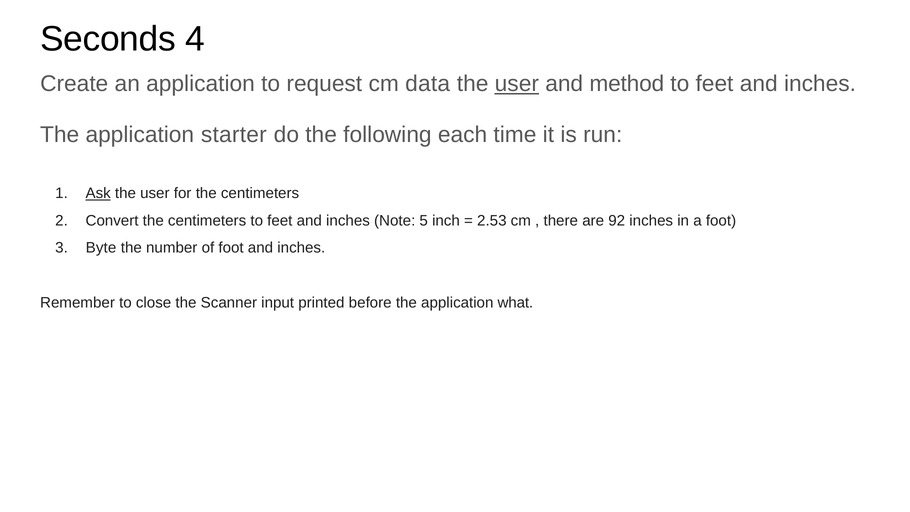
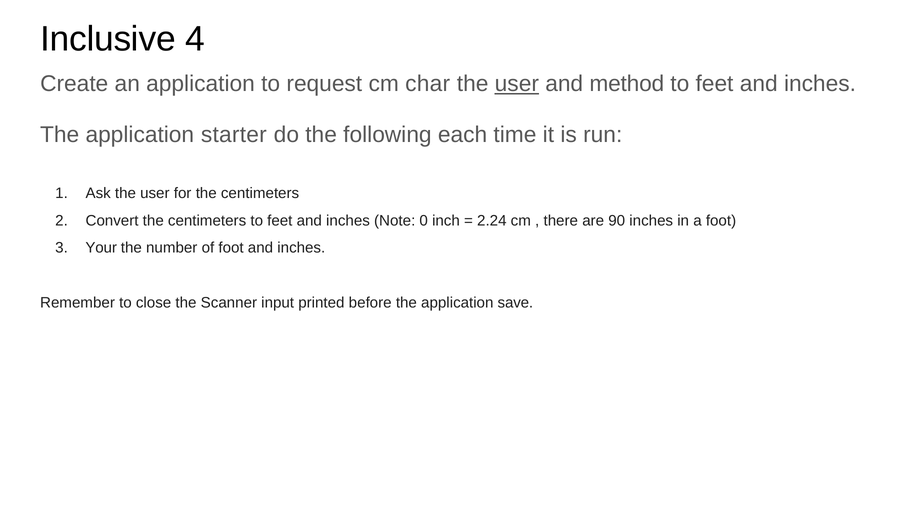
Seconds: Seconds -> Inclusive (108, 39)
data: data -> char (428, 84)
Ask underline: present -> none (98, 193)
5: 5 -> 0 (424, 221)
2.53: 2.53 -> 2.24 (492, 221)
92: 92 -> 90 (617, 221)
Byte: Byte -> Your (101, 248)
what: what -> save (515, 303)
